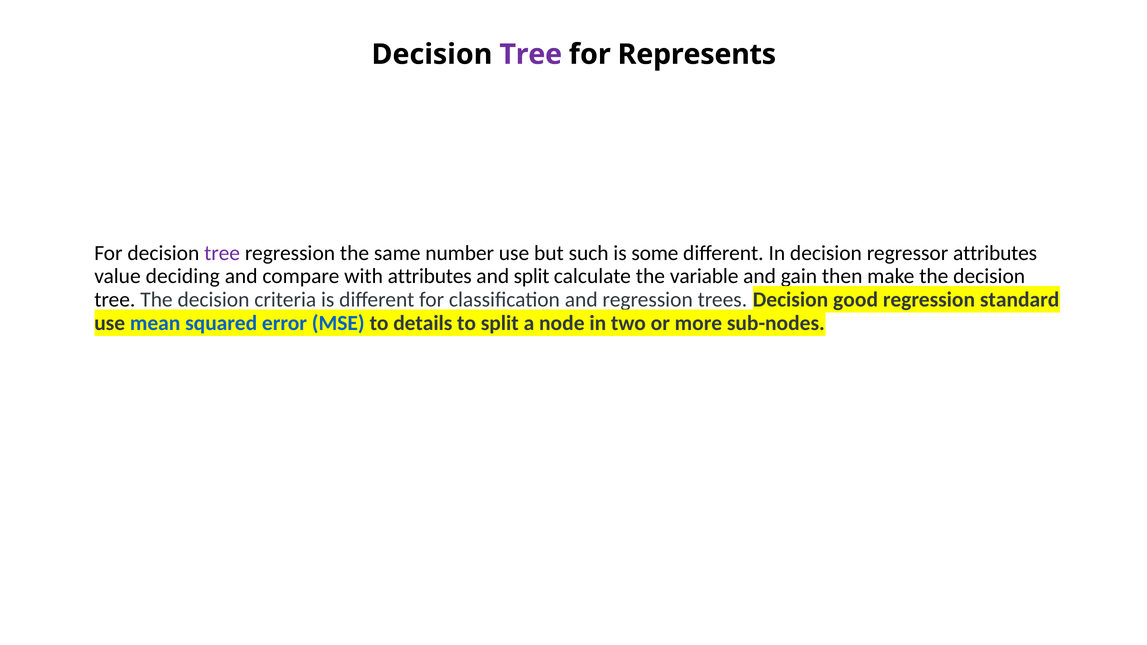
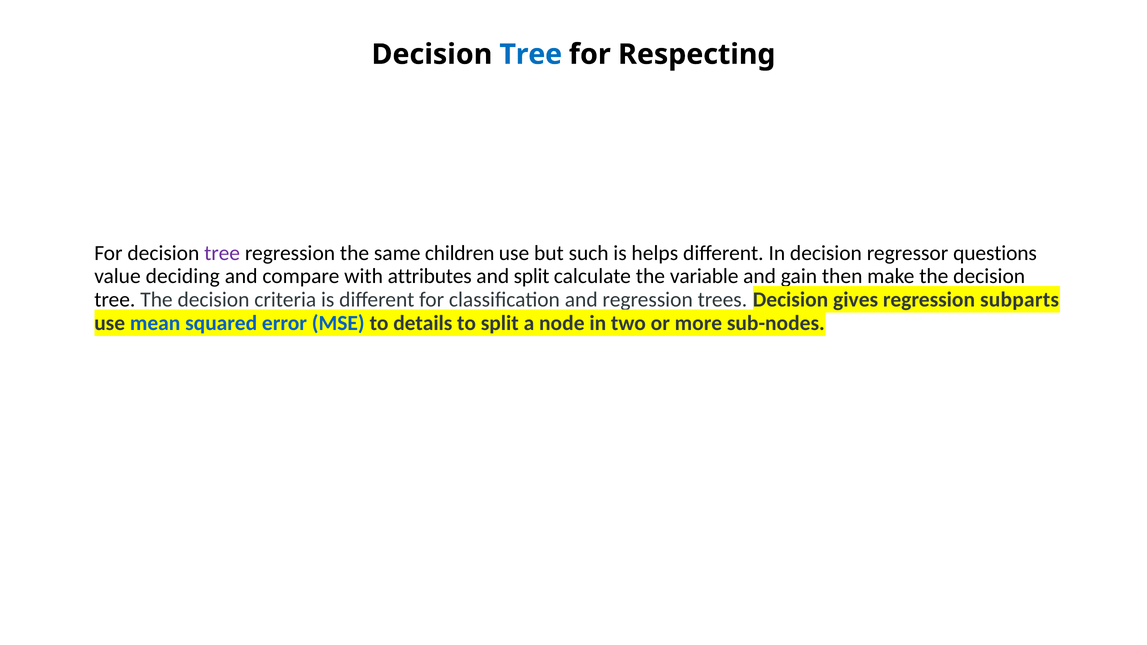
Tree colour: purple -> blue (531, 54)
Represents: Represents -> Respecting (697, 54)
number: number -> children (460, 253)
some: some -> helps (655, 253)
regressor attributes: attributes -> questions (995, 253)
good: good -> gives (856, 300)
standard: standard -> subparts (1020, 300)
